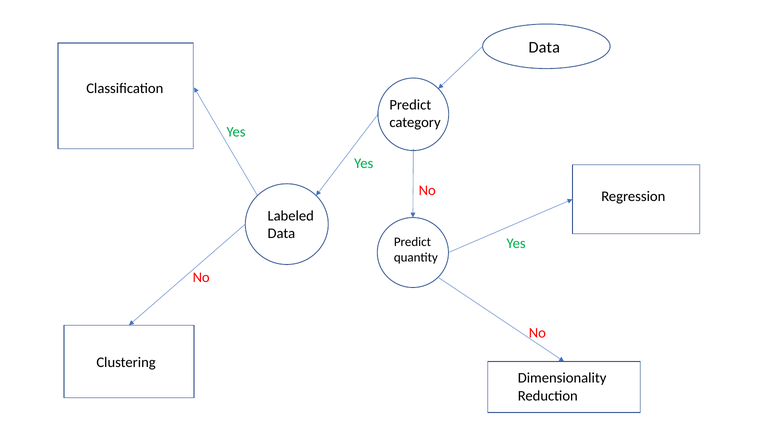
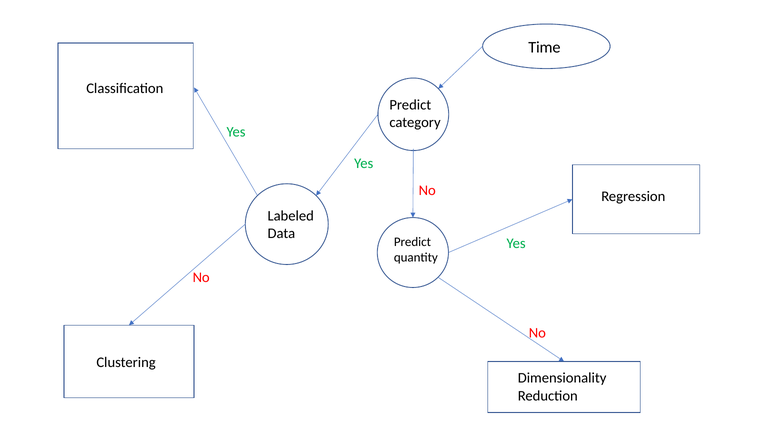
Data: Data -> Time (544, 47)
